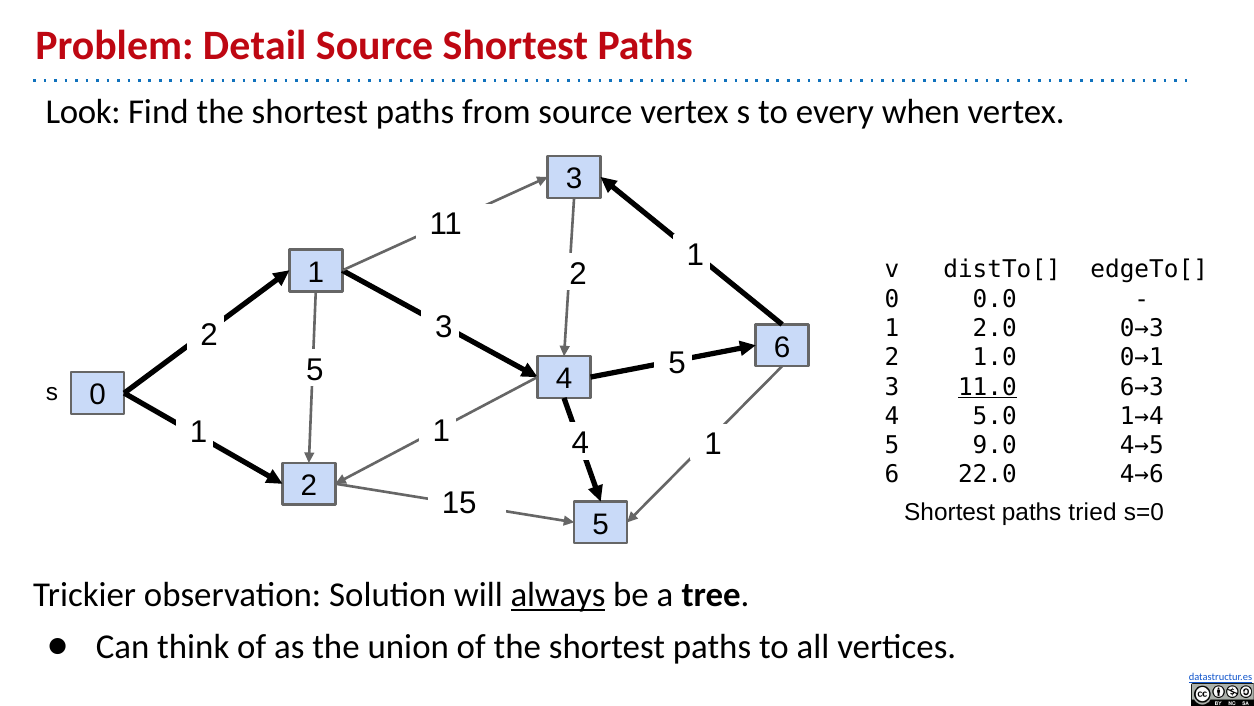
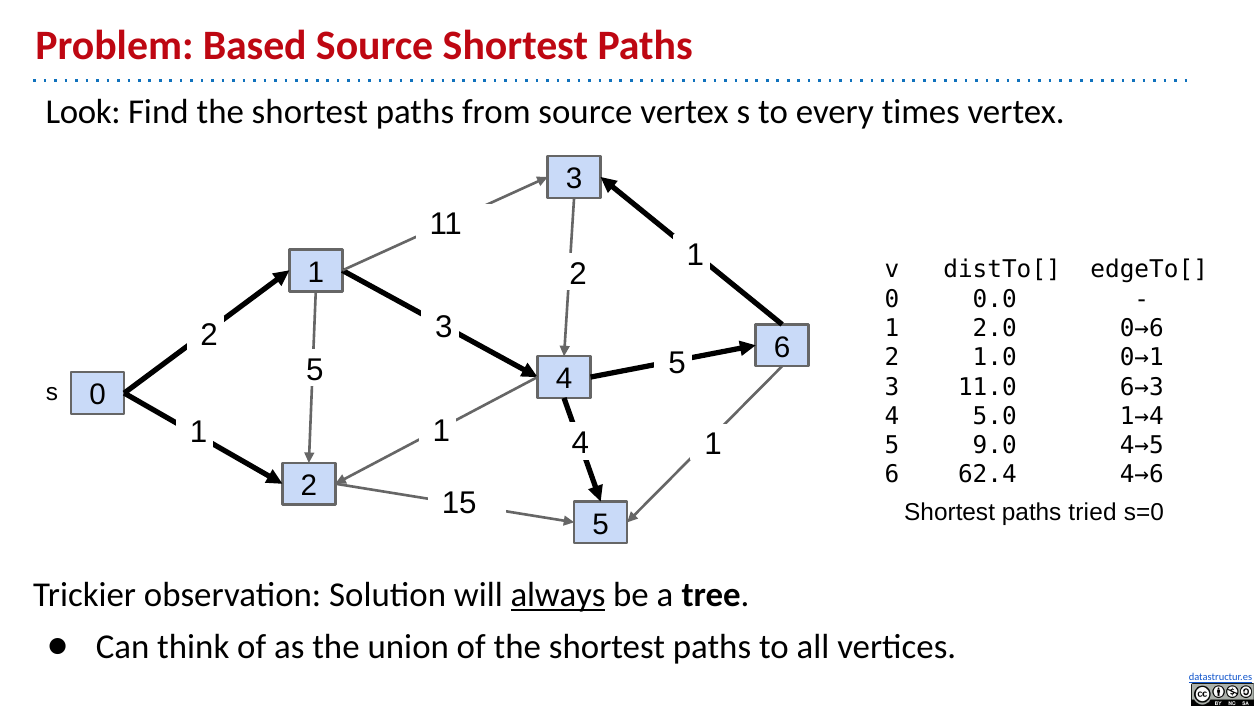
Detail: Detail -> Based (255, 46)
when: when -> times (921, 112)
0→3: 0→3 -> 0→6 (1142, 328)
11.0 underline: present -> none (987, 387)
22.0: 22.0 -> 62.4 (987, 474)
